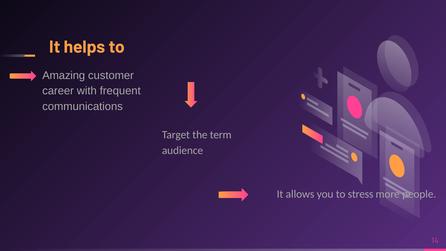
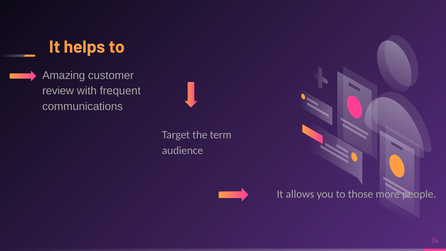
career: career -> review (58, 91)
stress: stress -> those (361, 194)
